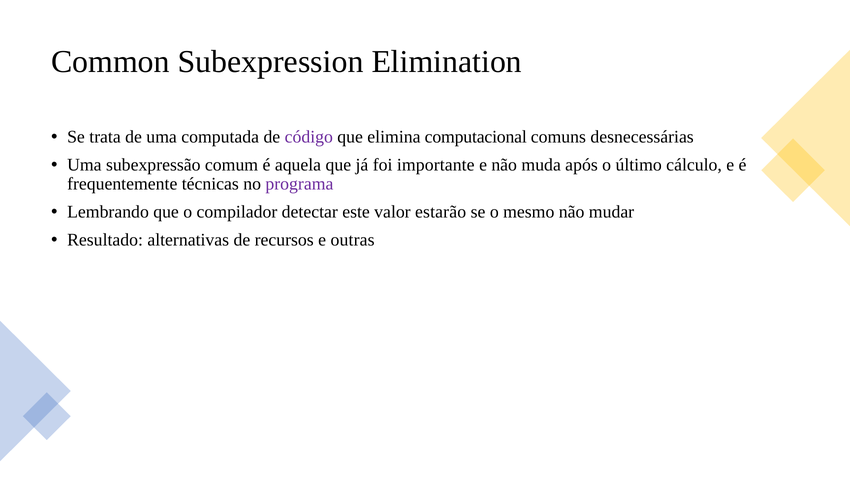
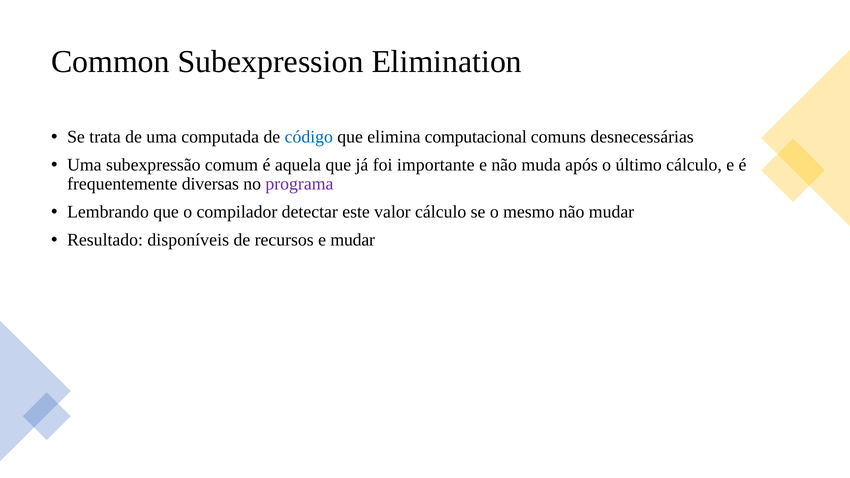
código colour: purple -> blue (309, 137)
técnicas: técnicas -> diversas (210, 184)
valor estarão: estarão -> cálculo (441, 212)
alternativas: alternativas -> disponíveis (188, 240)
e outras: outras -> mudar (353, 240)
